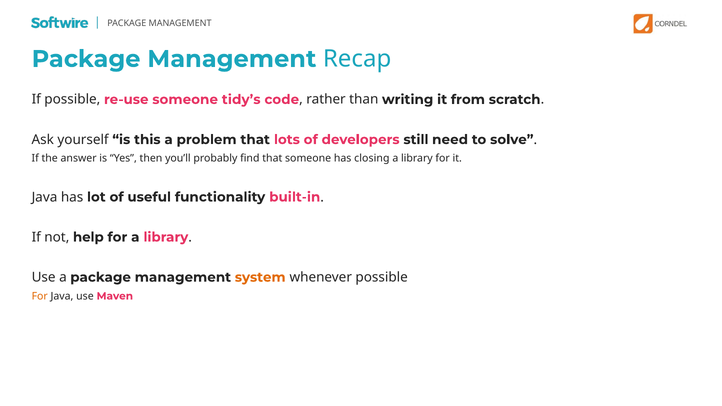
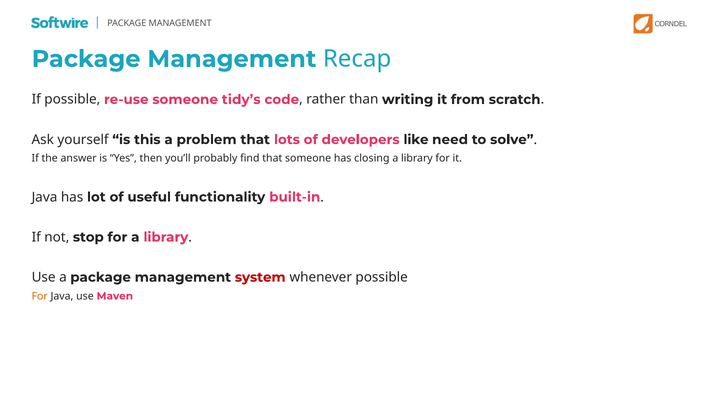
still: still -> like (416, 140)
help: help -> stop (88, 237)
system colour: orange -> red (260, 277)
